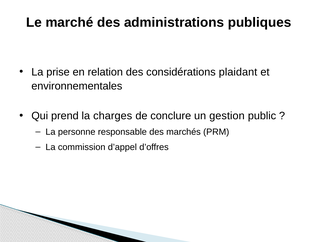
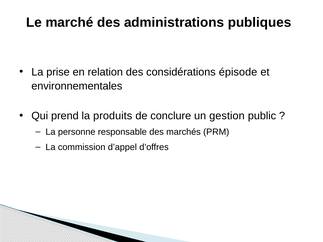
plaidant: plaidant -> épisode (238, 72)
charges: charges -> produits (113, 116)
